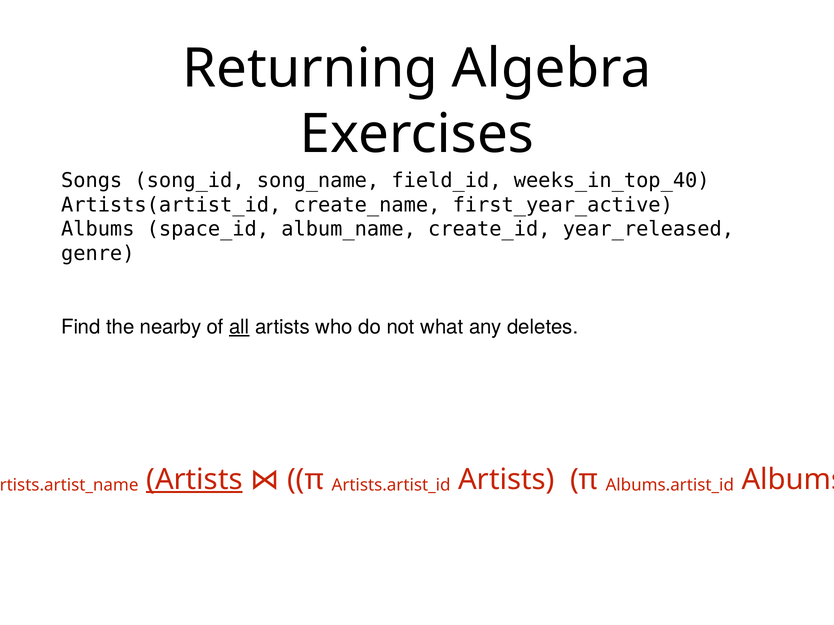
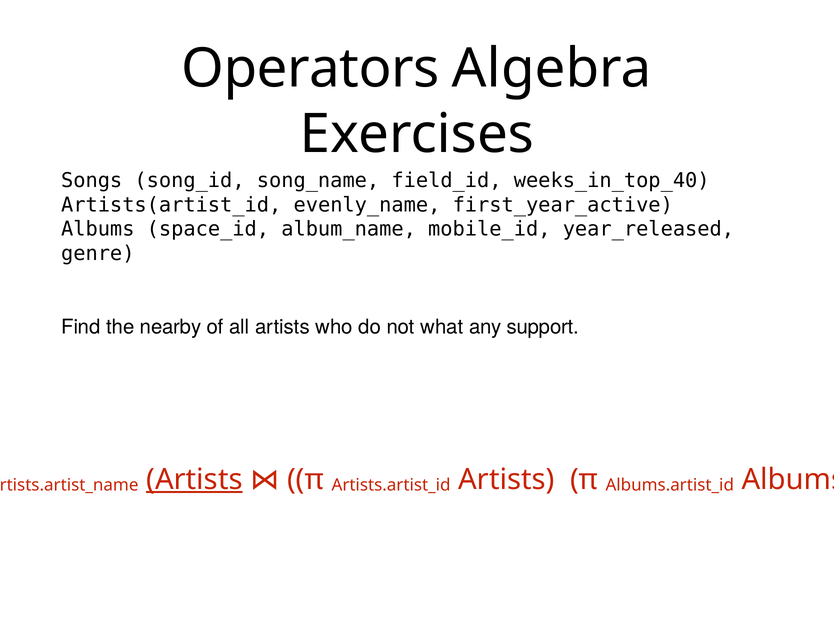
Returning: Returning -> Operators (310, 69)
create_name: create_name -> evenly_name (367, 205)
create_id: create_id -> mobile_id (489, 229)
all underline: present -> none (239, 327)
deletes: deletes -> support (543, 327)
